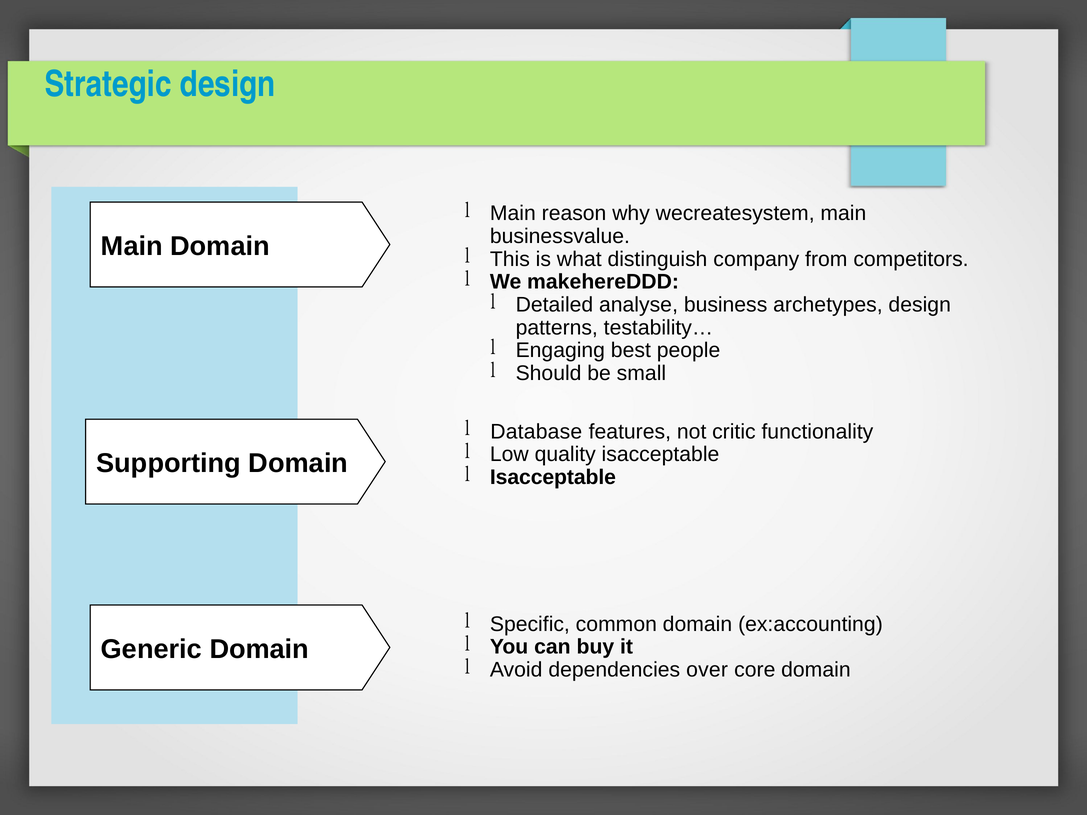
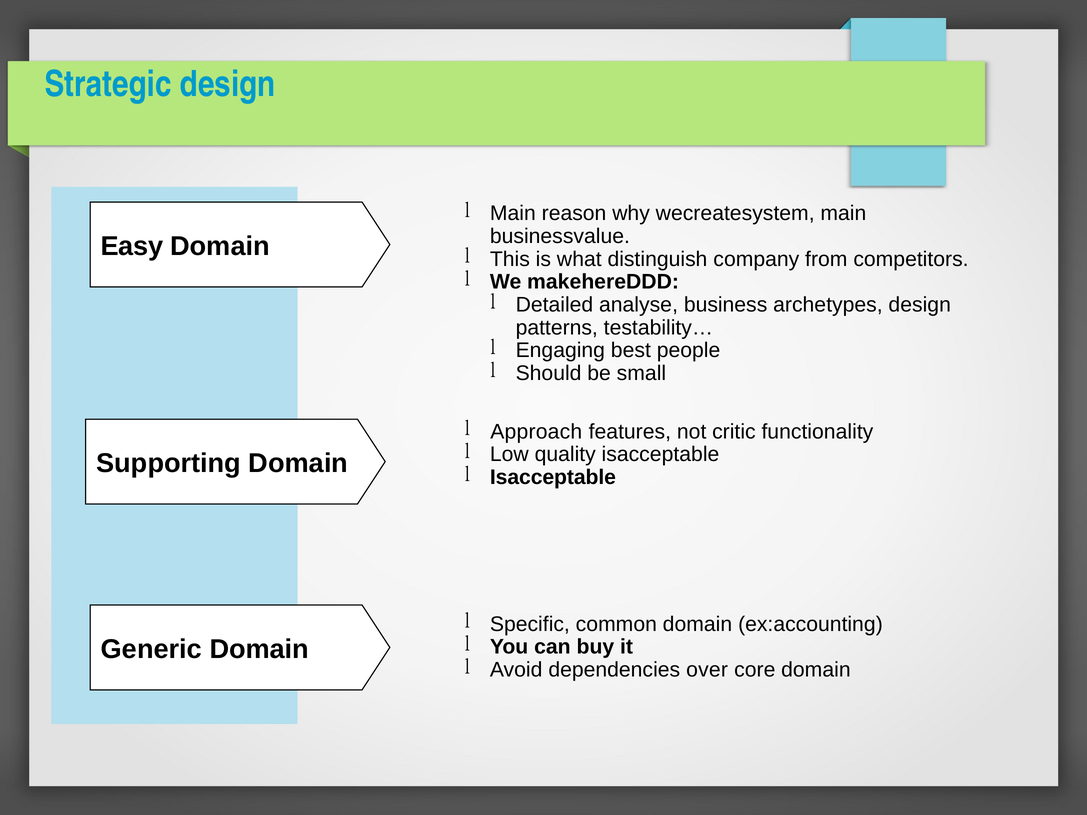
Main: Main -> Easy (132, 246)
Database: Database -> Approach (536, 432)
